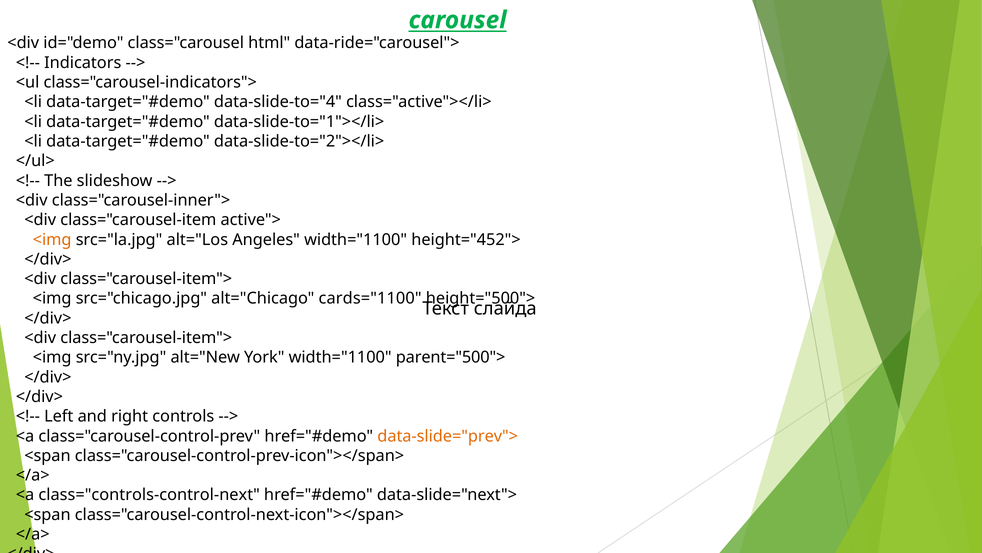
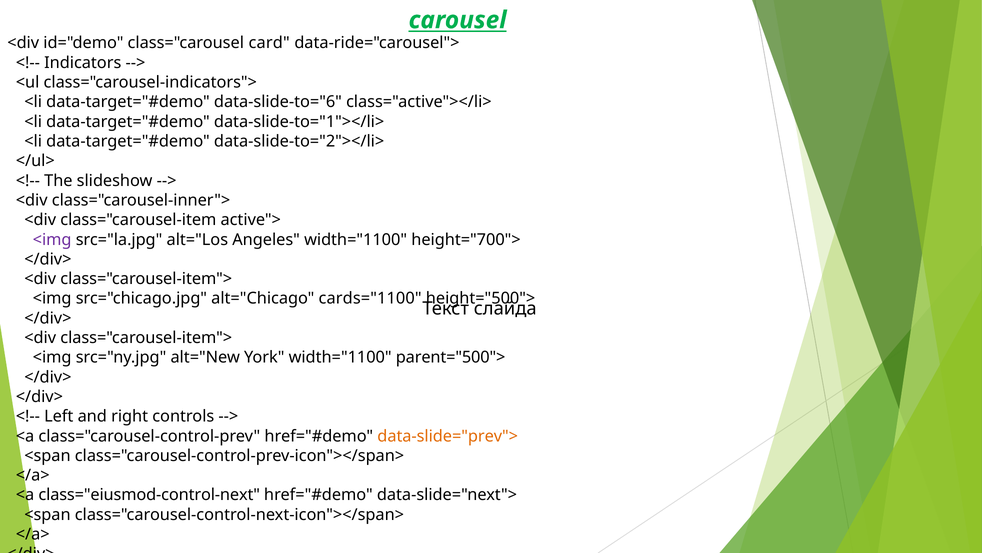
html: html -> card (269, 43)
data-slide-to="4: data-slide-to="4 -> data-slide-to="6 (278, 102)
<img colour: orange -> purple (52, 239)
height="452">: height="452"> -> height="700"> (466, 239)
class="controls-control-next: class="controls-control-next -> class="eiusmod-control-next (149, 495)
